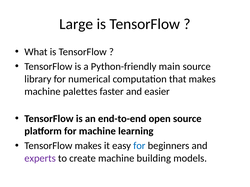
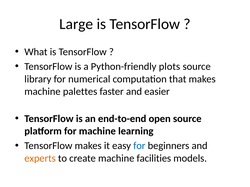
main: main -> plots (169, 67)
experts colour: purple -> orange (40, 159)
building: building -> facilities (154, 159)
